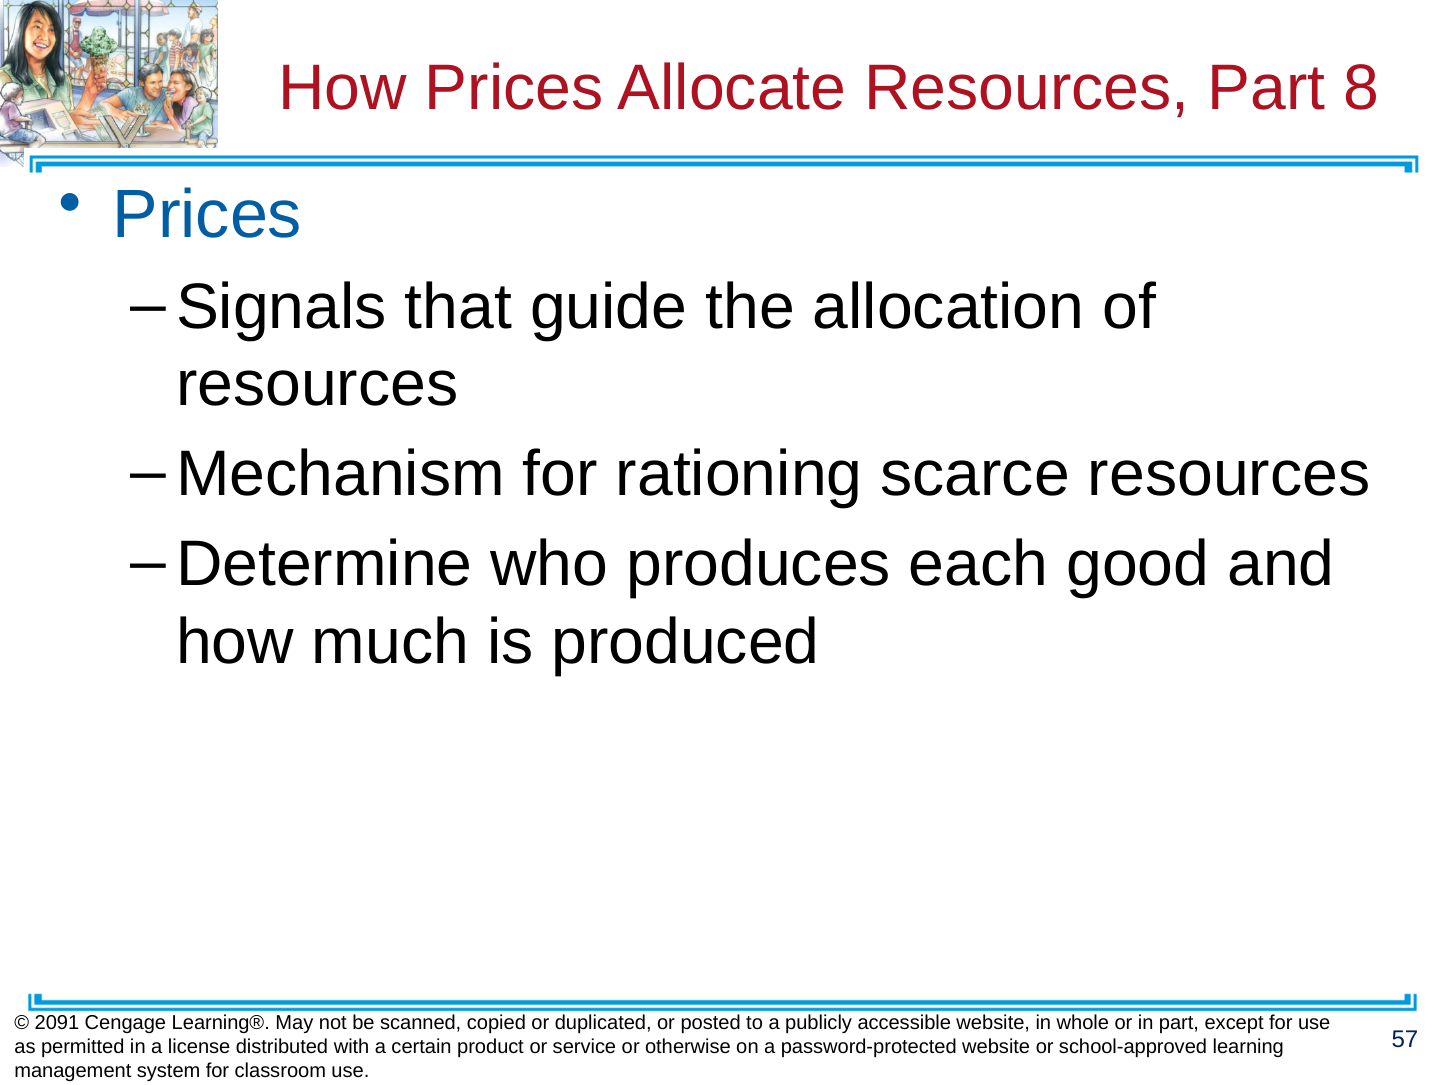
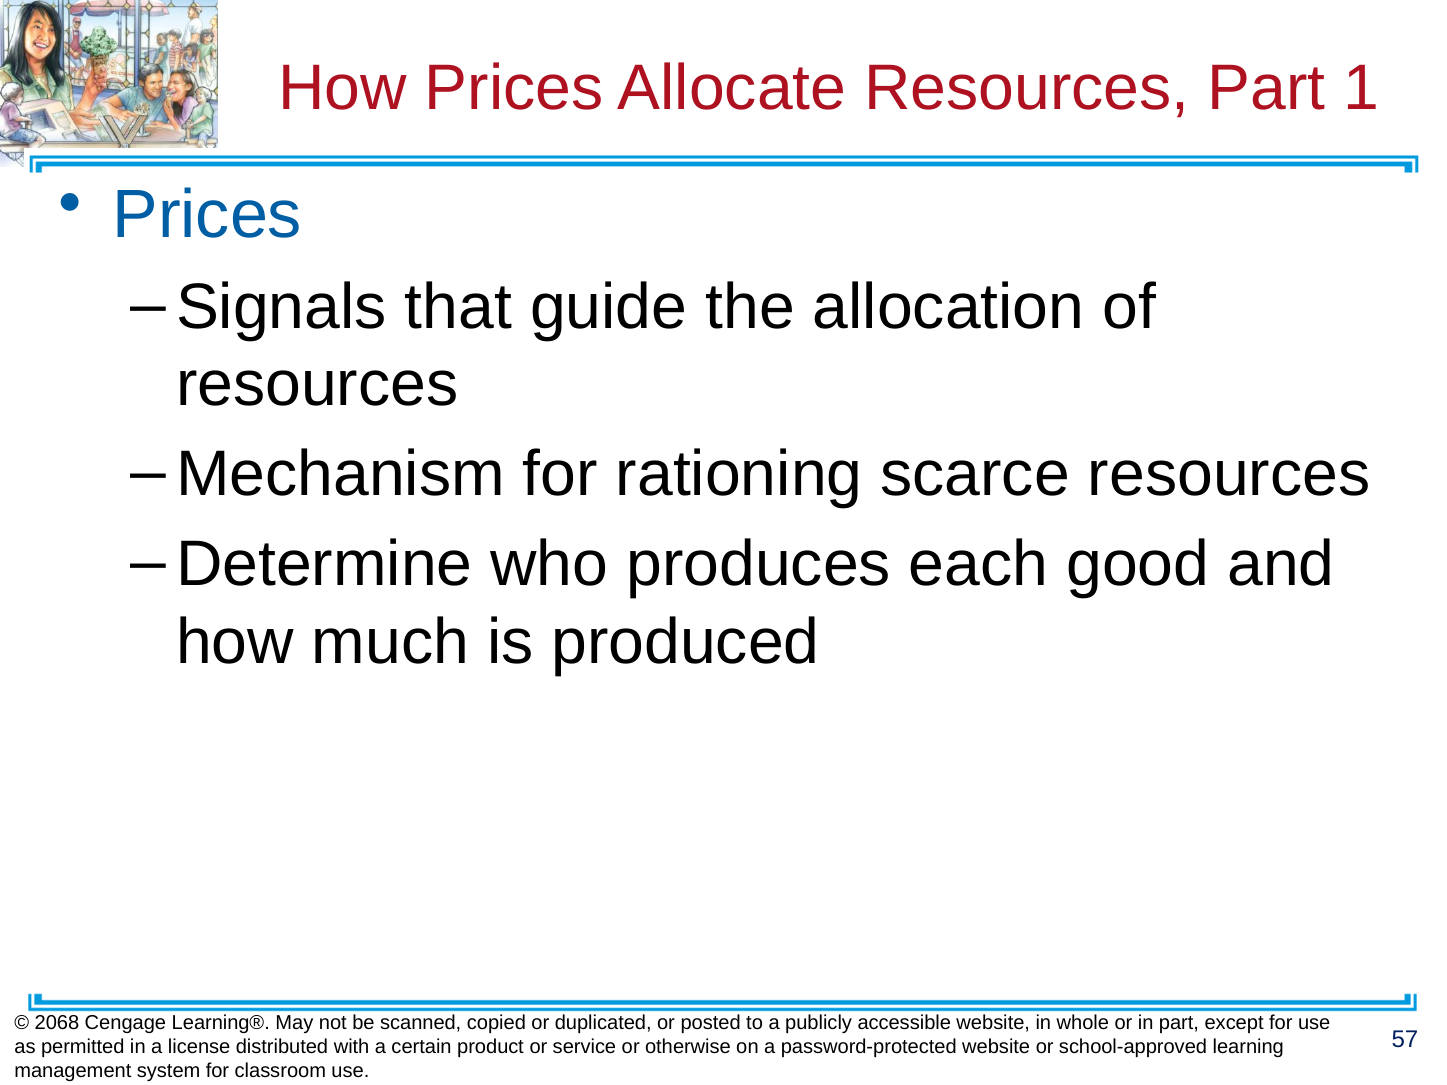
8: 8 -> 1 (1361, 89)
2091: 2091 -> 2068 (57, 1023)
